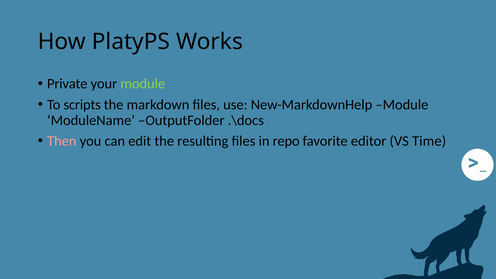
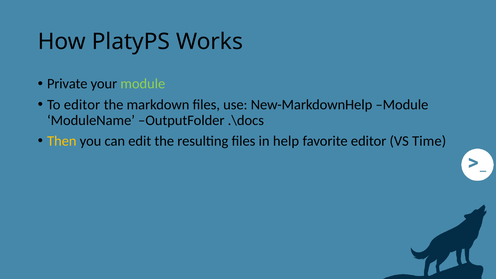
To scripts: scripts -> editor (82, 105)
Then colour: pink -> yellow (62, 141)
repo: repo -> help (286, 141)
